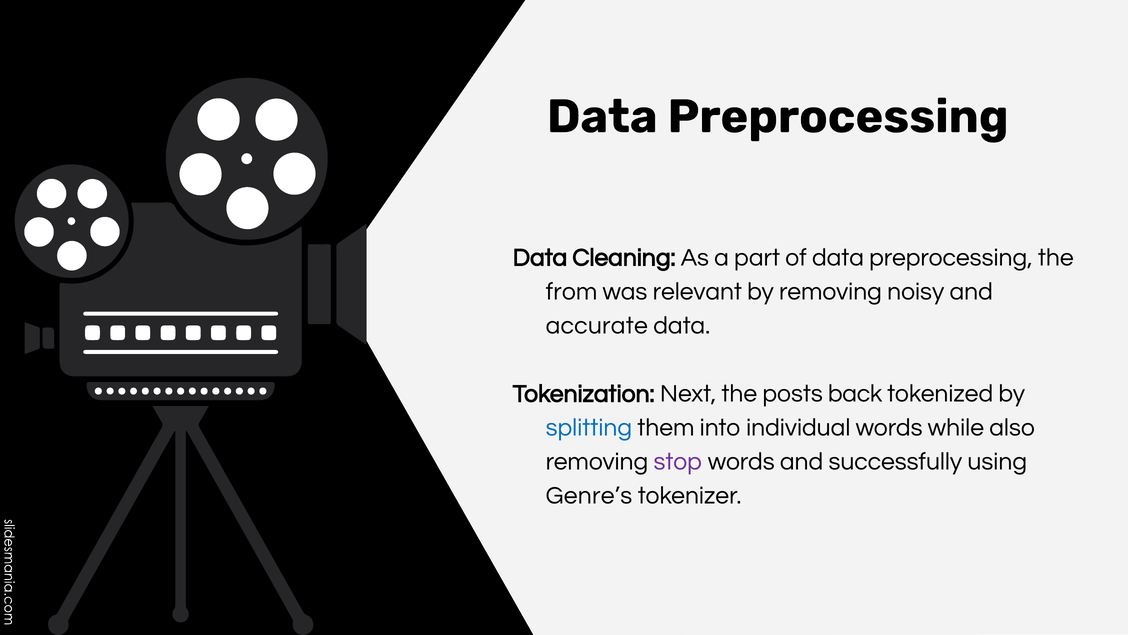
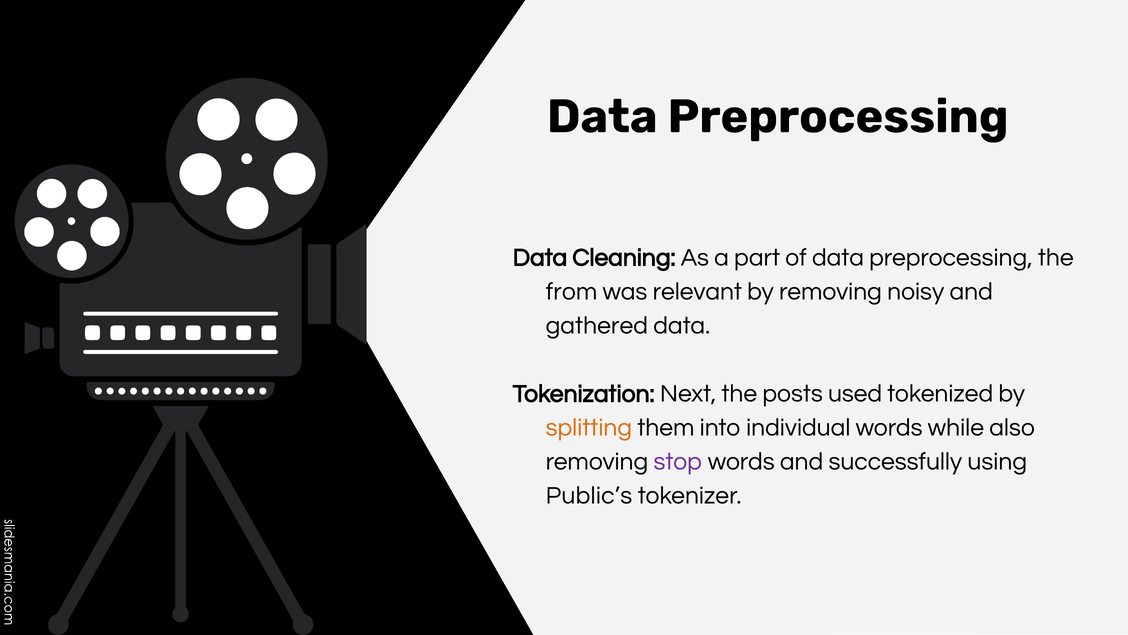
accurate: accurate -> gathered (597, 325)
back: back -> used (855, 393)
splitting colour: blue -> orange (589, 427)
Genre’s: Genre’s -> Public’s (589, 495)
